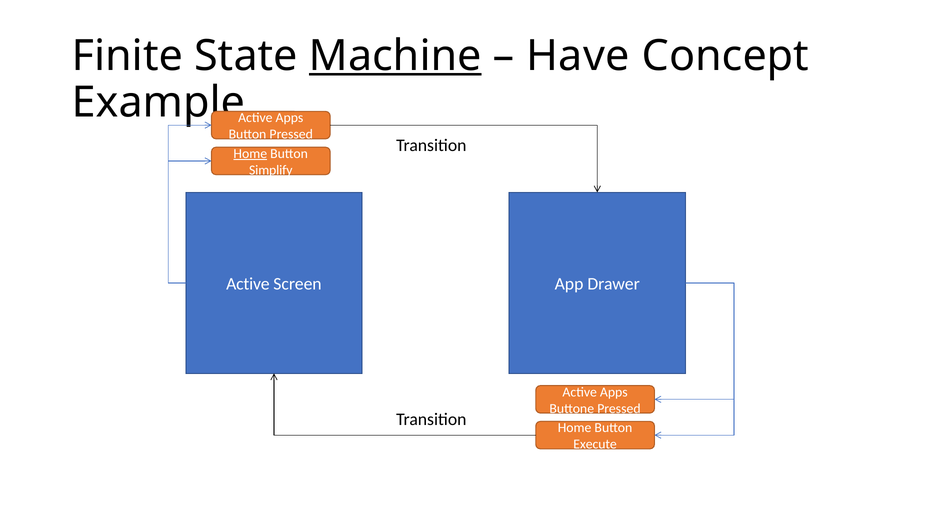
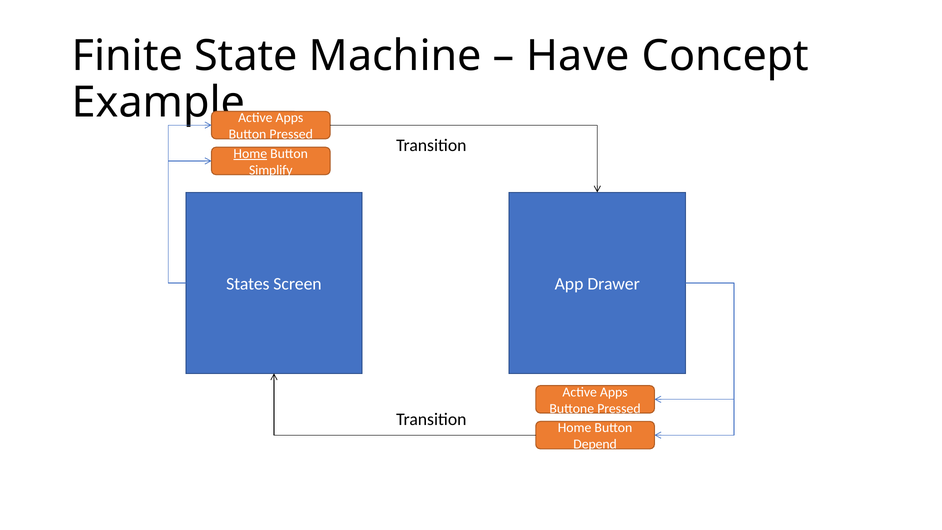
Machine underline: present -> none (395, 56)
Active: Active -> States (248, 284)
Execute: Execute -> Depend (595, 444)
